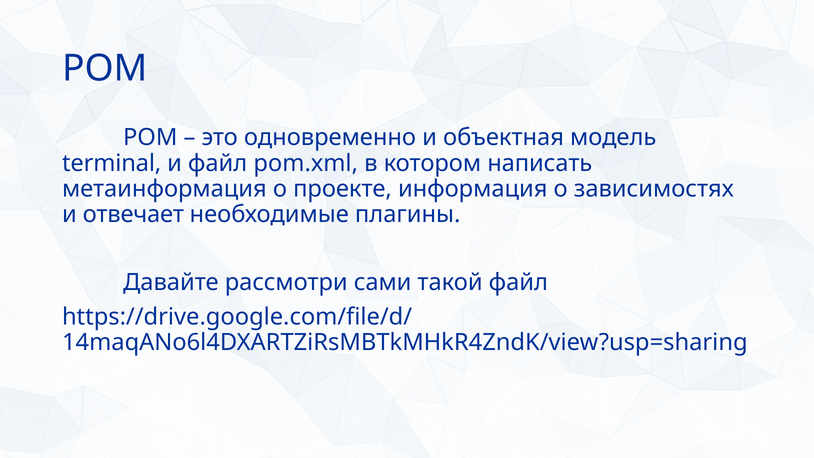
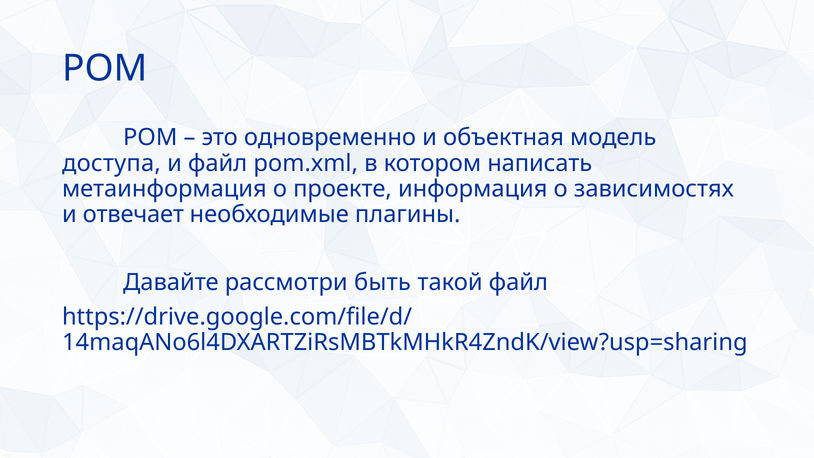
terminal: terminal -> доступа (111, 163)
сами: сами -> быть (382, 283)
